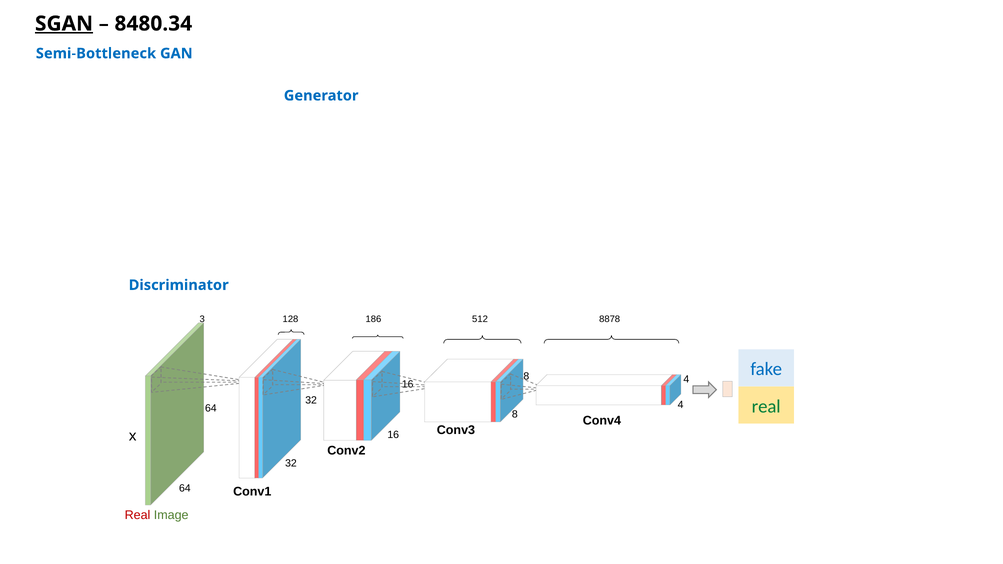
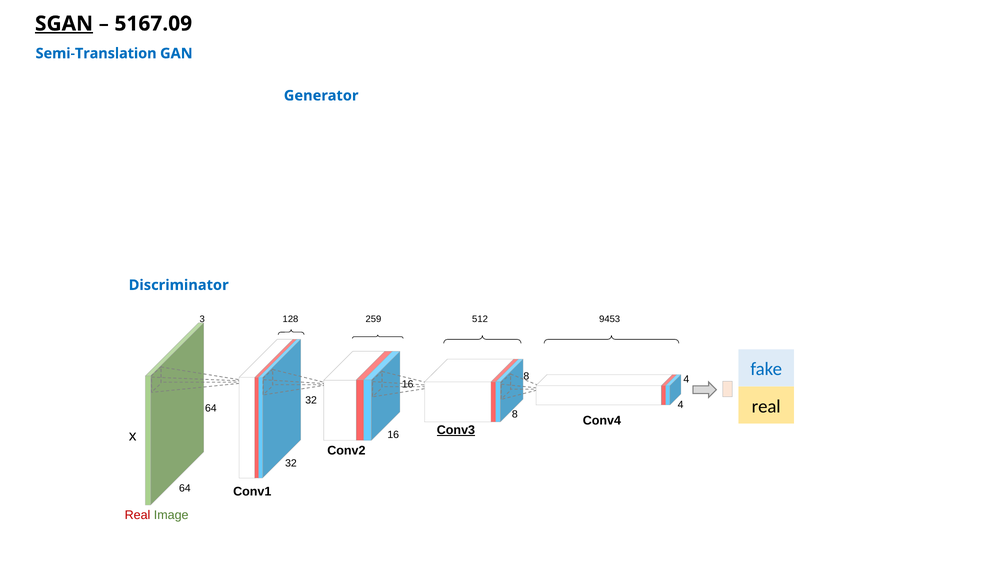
8480.34: 8480.34 -> 5167.09 (153, 24)
Semi-Bottleneck: Semi-Bottleneck -> Semi-Translation (96, 53)
186: 186 -> 259 (373, 319)
8878: 8878 -> 9453 (610, 319)
real colour: green -> black (766, 406)
Conv3 underline: none -> present (456, 430)
